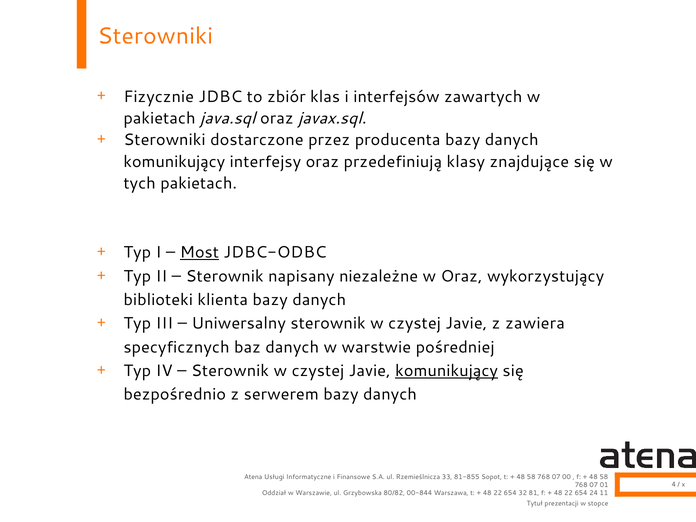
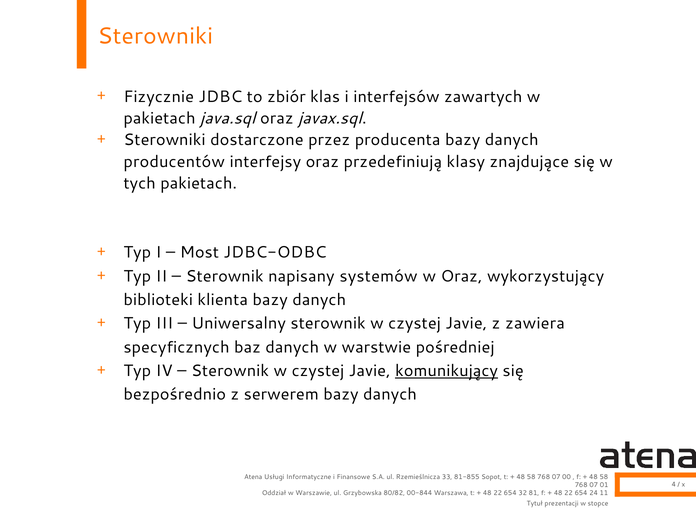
komunikujący: komunikujący -> producentów (174, 162)
Most underline: present -> none (199, 252)
niezależne: niezależne -> systemów (379, 276)
